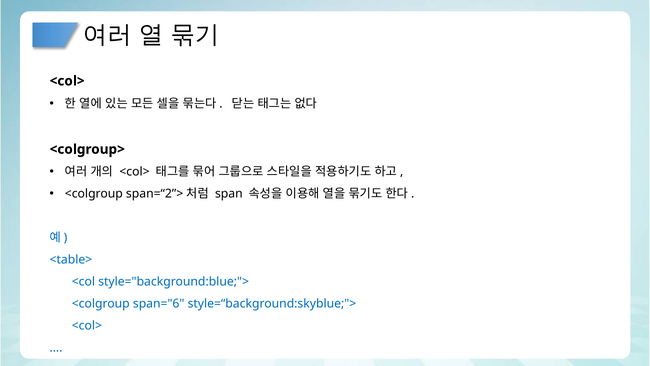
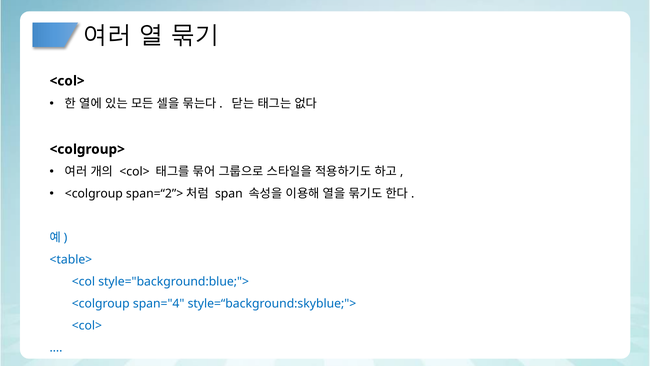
span="6: span="6 -> span="4 (159, 303)
